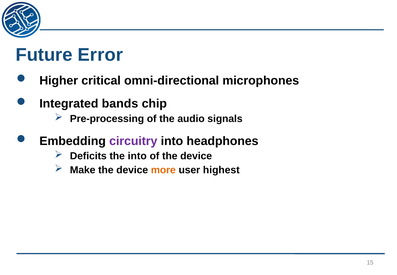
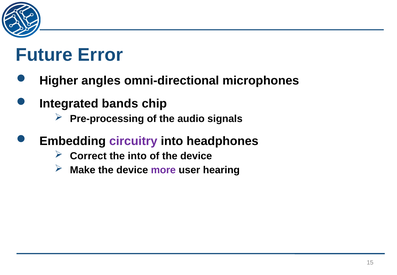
critical: critical -> angles (101, 80)
Deficits: Deficits -> Correct (88, 156)
more colour: orange -> purple (163, 170)
highest: highest -> hearing (221, 170)
